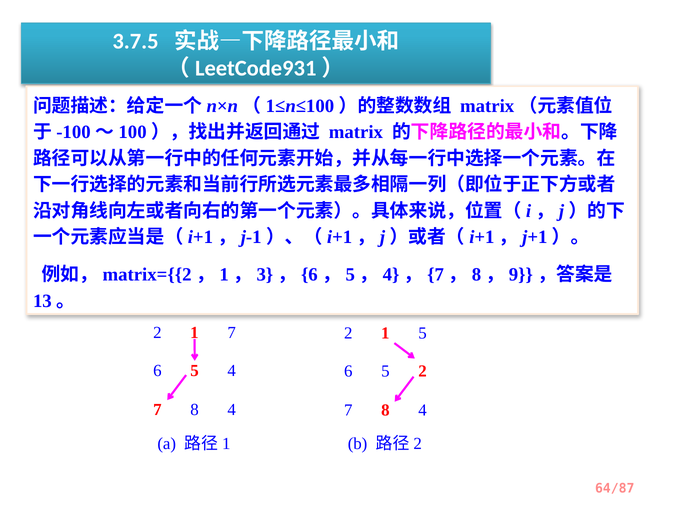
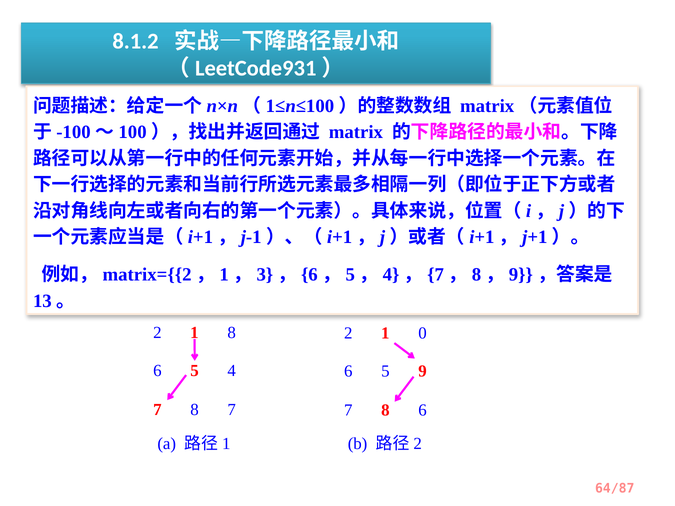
3.7.5: 3.7.5 -> 8.1.2 (135, 41)
2 7: 7 -> 8 (232, 333)
5: 5 -> 0 (423, 333)
6 2: 2 -> 9 (423, 372)
4: 4 -> 7 (232, 410)
4: 4 -> 6 (423, 411)
